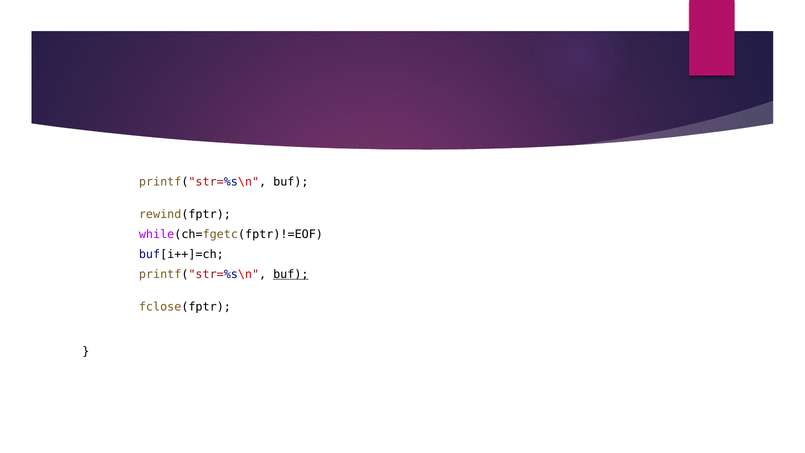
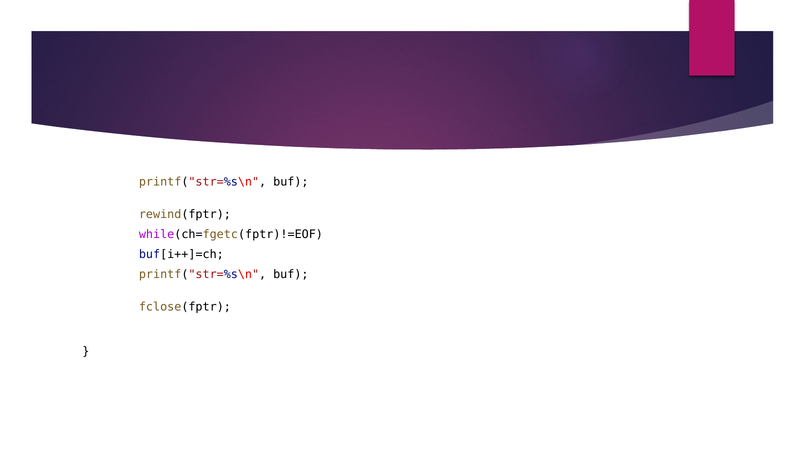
buf underline: present -> none (291, 274)
